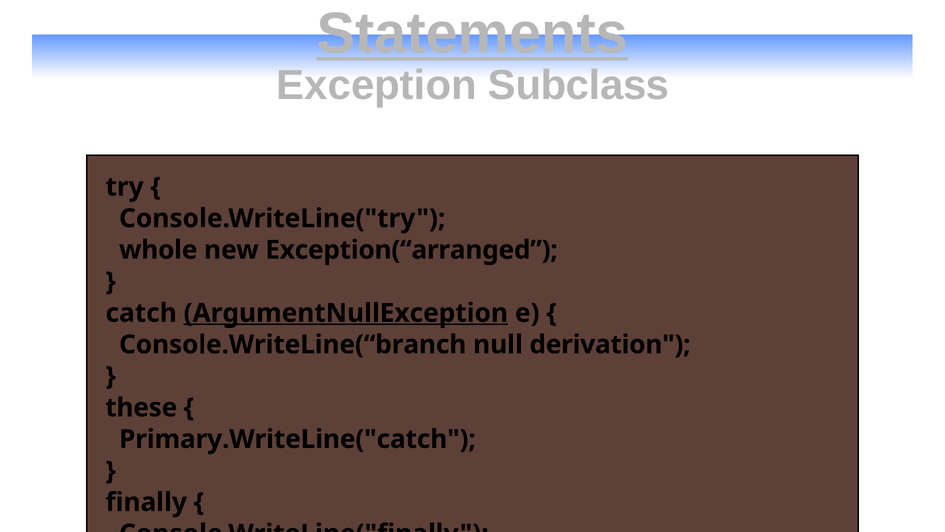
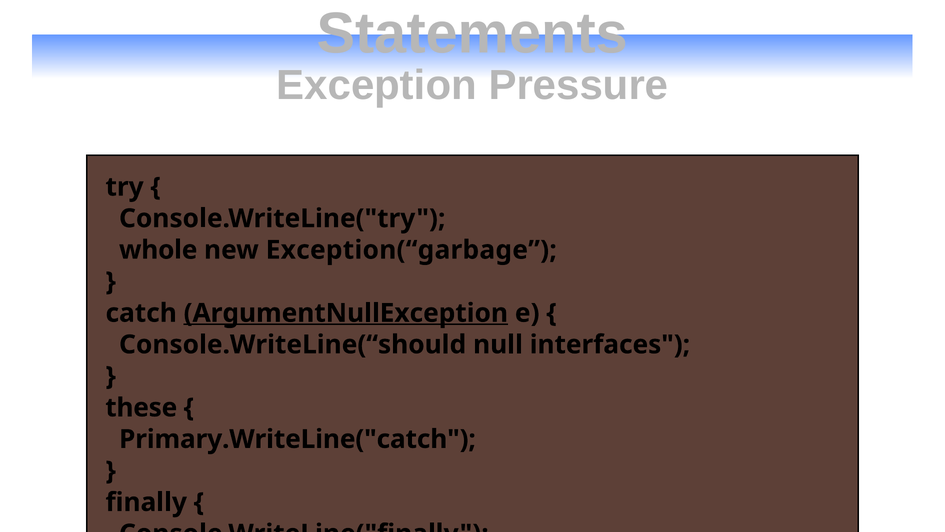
Statements underline: present -> none (472, 34)
Subclass: Subclass -> Pressure (578, 85)
Exception(“arranged: Exception(“arranged -> Exception(“garbage (411, 250)
Console.WriteLine(“branch: Console.WriteLine(“branch -> Console.WriteLine(“should (293, 344)
derivation: derivation -> interfaces (610, 344)
